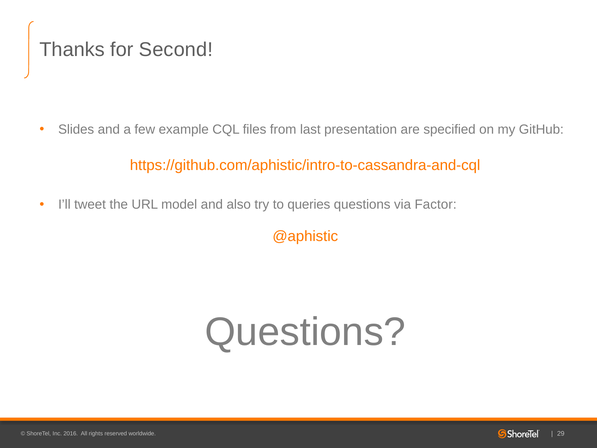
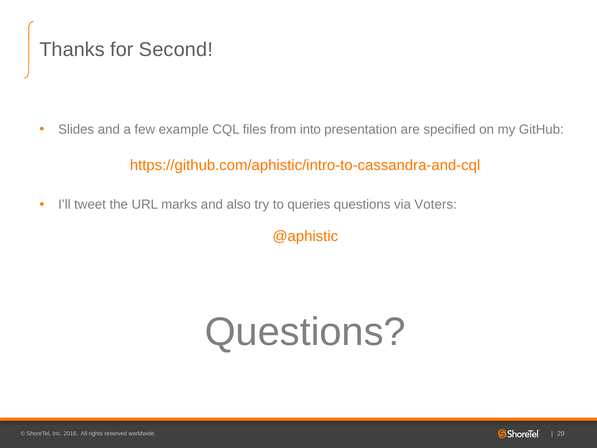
last: last -> into (310, 129)
model: model -> marks (179, 204)
Factor: Factor -> Voters (436, 204)
